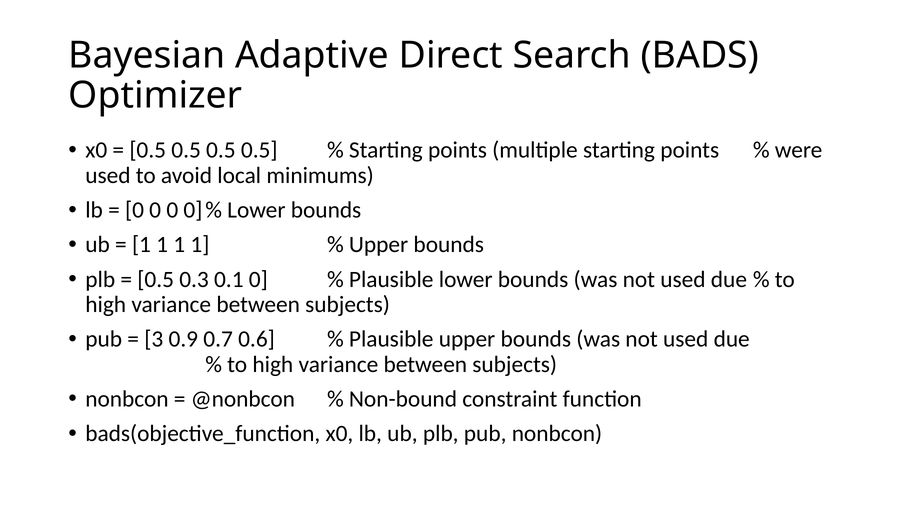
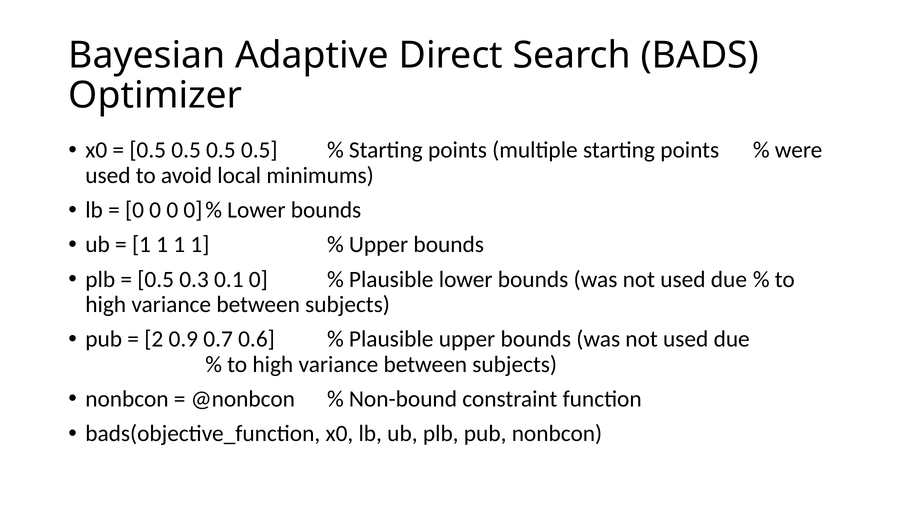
3: 3 -> 2 (154, 339)
